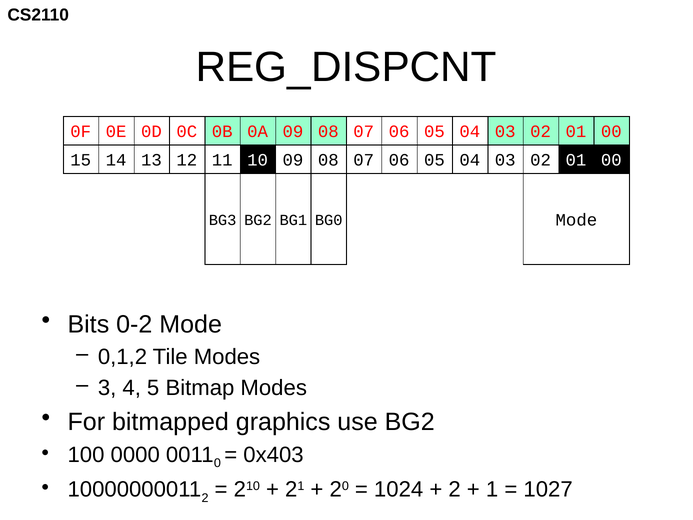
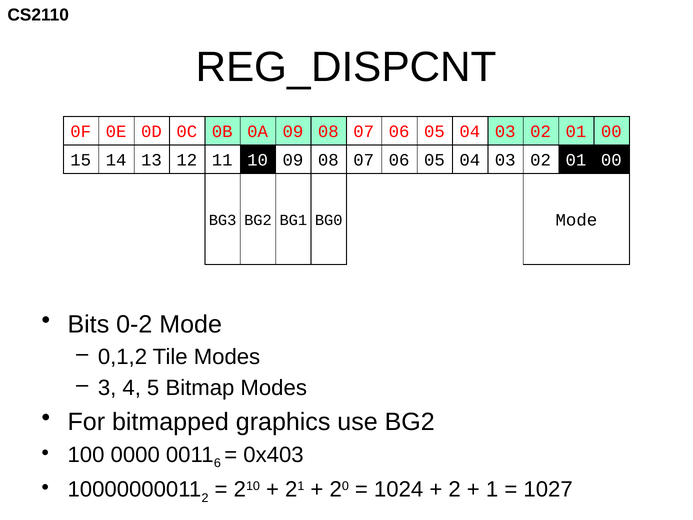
0: 0 -> 6 (217, 463)
